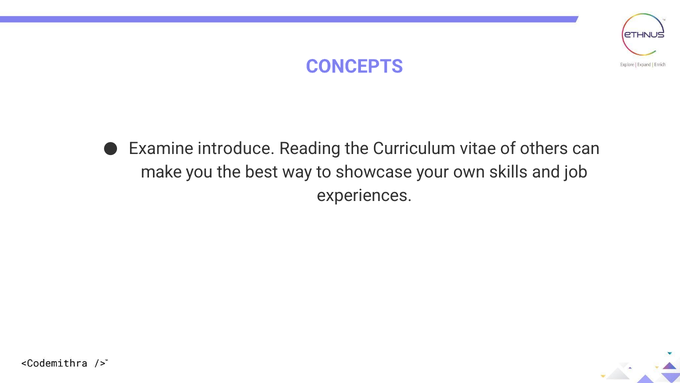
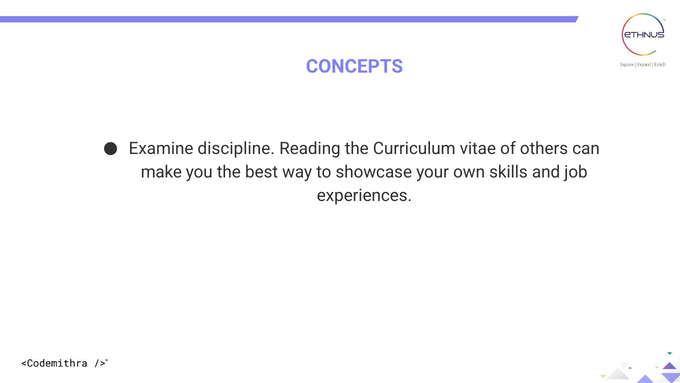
introduce: introduce -> discipline (236, 148)
